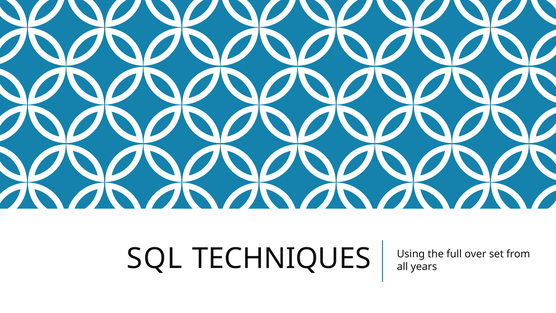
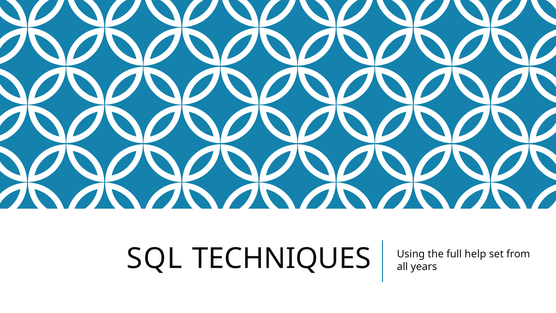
over: over -> help (475, 254)
